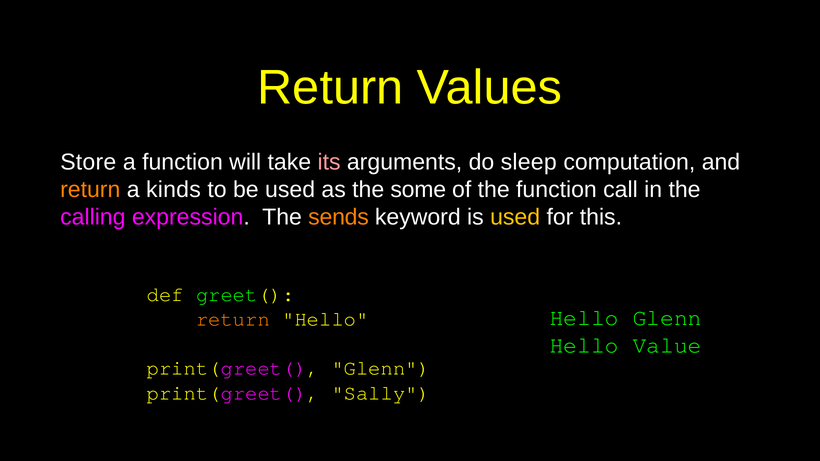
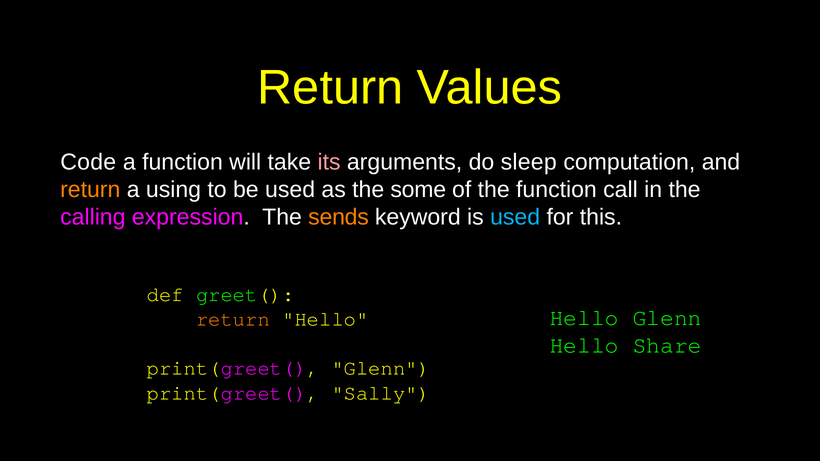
Store: Store -> Code (88, 162)
kinds: kinds -> using (174, 190)
used colour: yellow -> light blue (515, 217)
Value: Value -> Share (667, 346)
